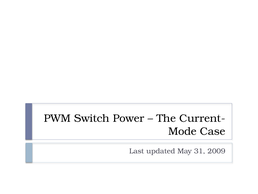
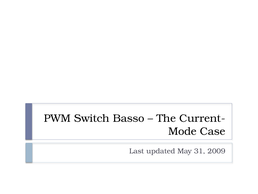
Power: Power -> Basso (129, 118)
